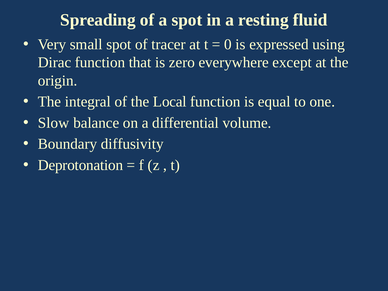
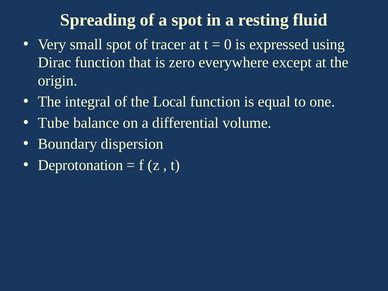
Slow: Slow -> Tube (54, 123)
diffusivity: diffusivity -> dispersion (132, 144)
